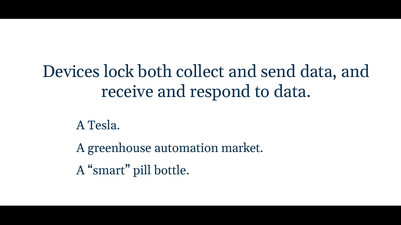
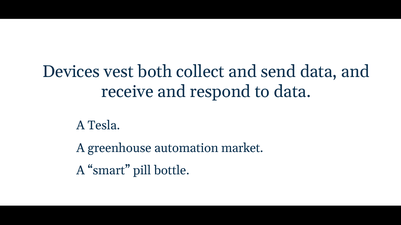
lock: lock -> vest (119, 72)
